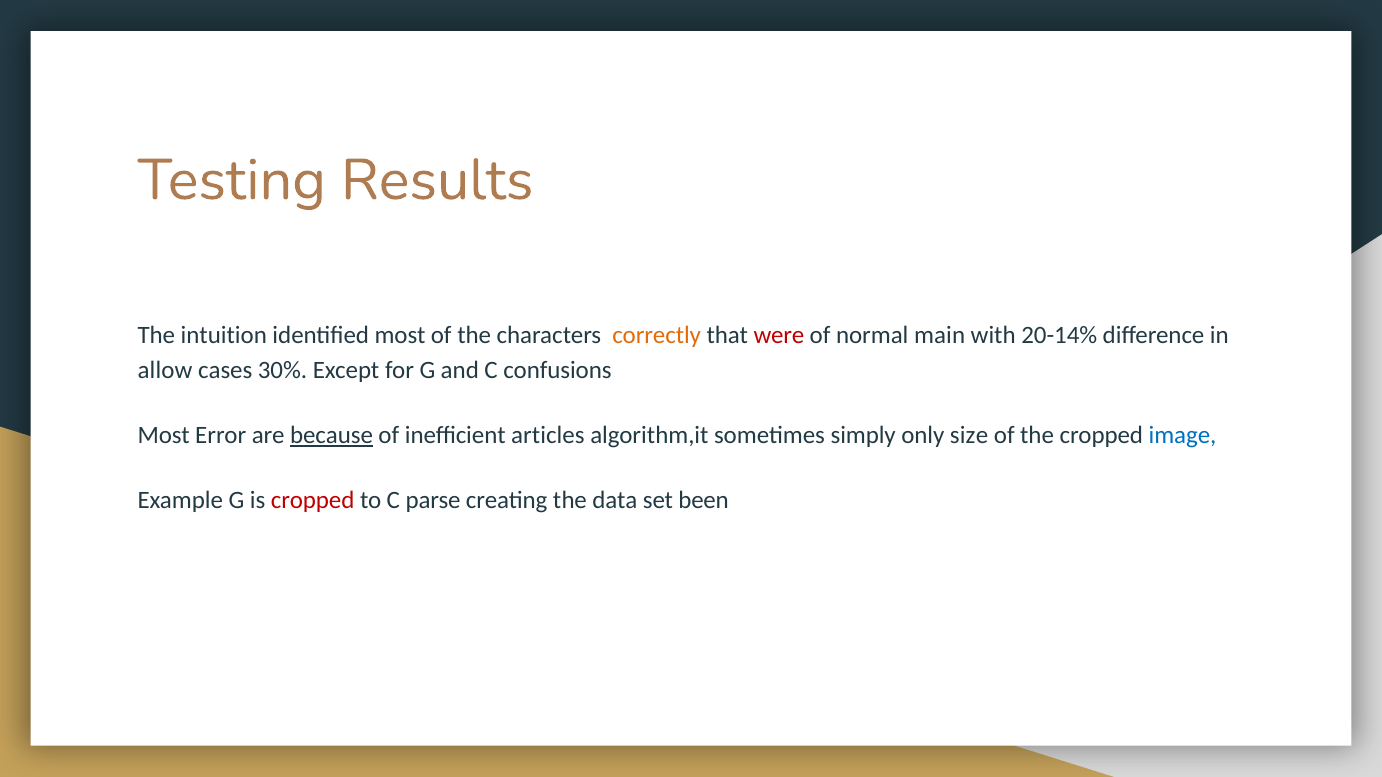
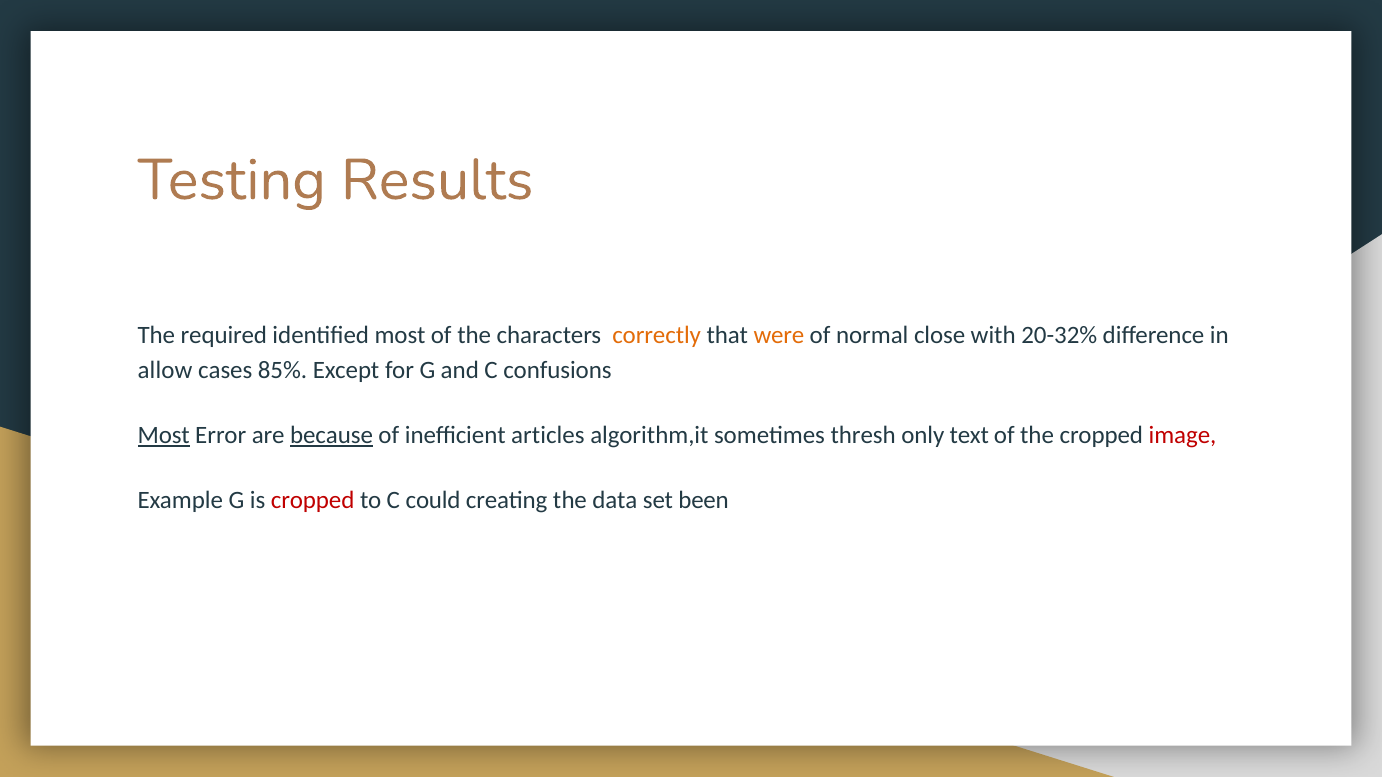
intuition: intuition -> required (224, 336)
were colour: red -> orange (779, 336)
main: main -> close (940, 336)
20-14%: 20-14% -> 20-32% (1059, 336)
30%: 30% -> 85% (283, 370)
Most underline: none -> present (164, 435)
simply: simply -> thresh (863, 435)
size: size -> text (969, 435)
image colour: blue -> red (1183, 435)
parse: parse -> could (433, 501)
